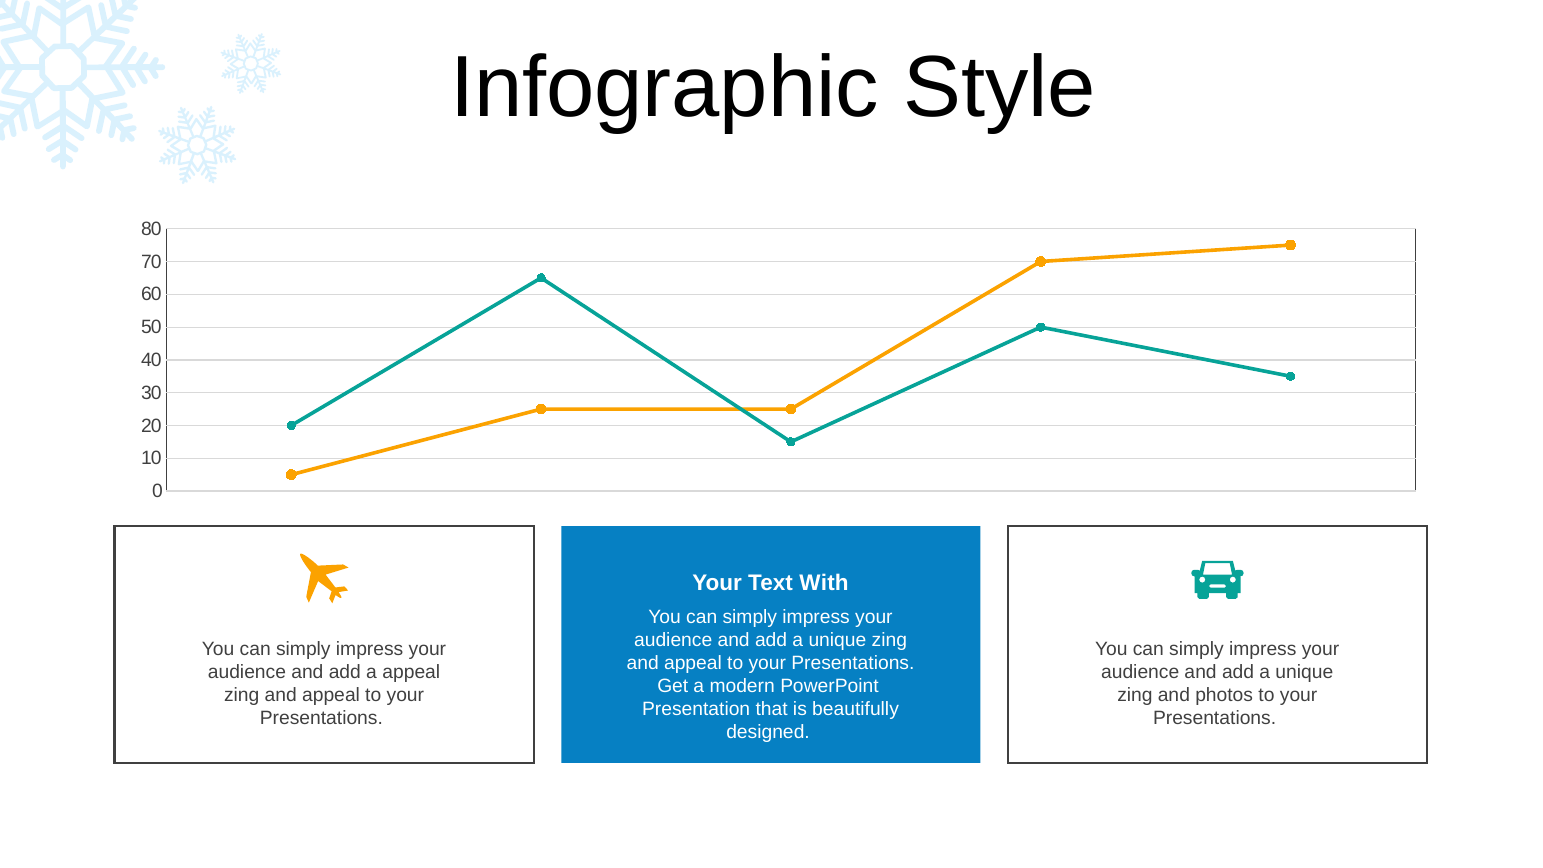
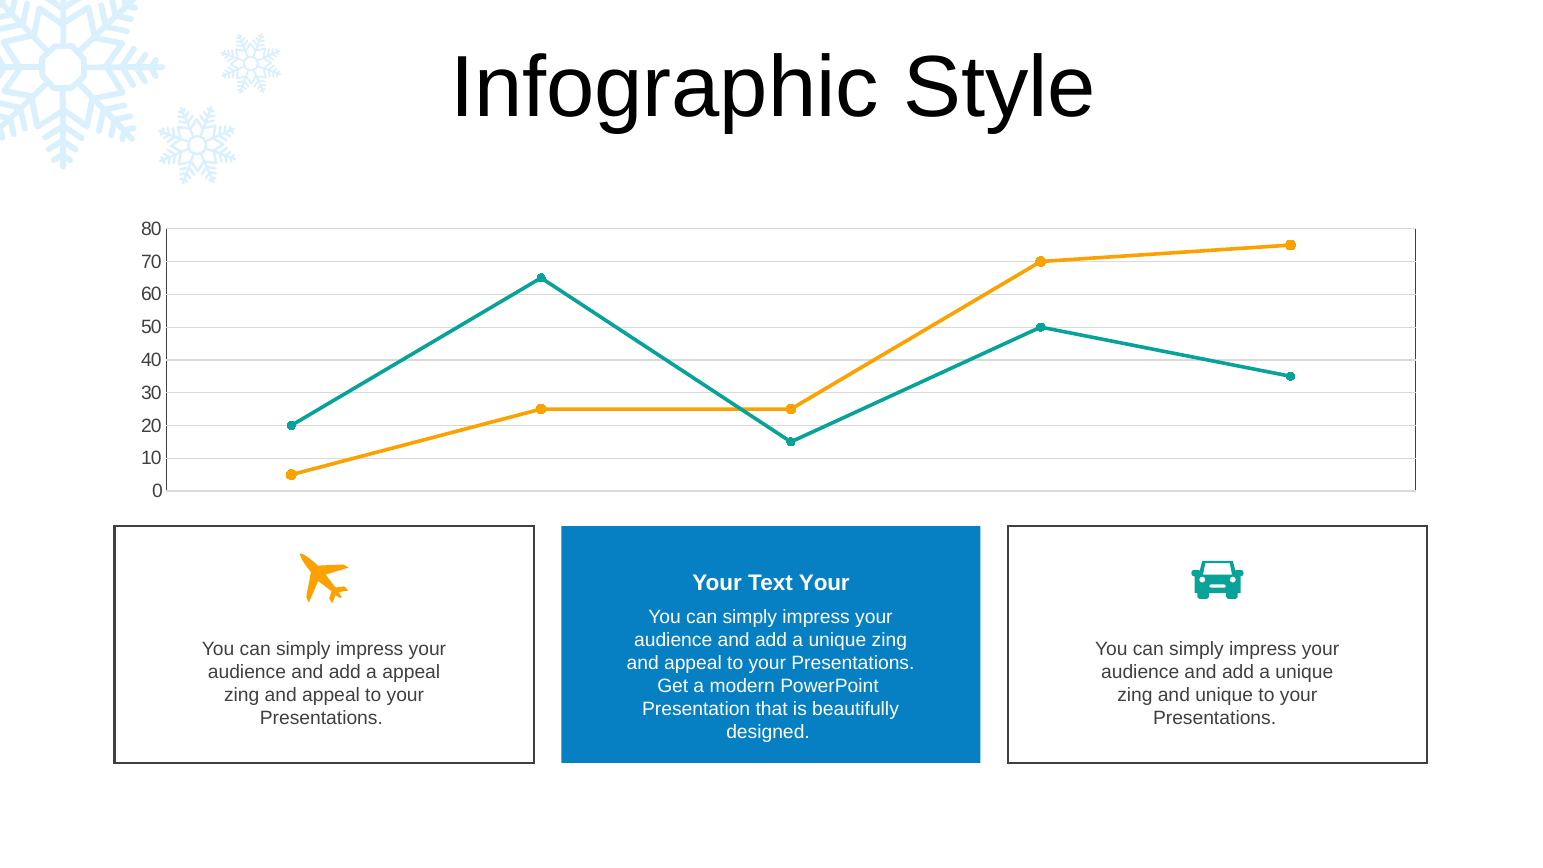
Text With: With -> Your (824, 583)
and photos: photos -> unique (1224, 695)
